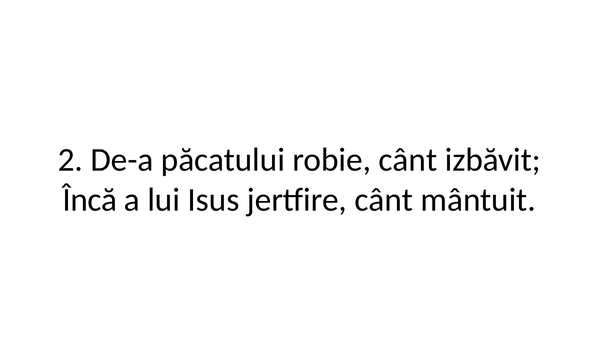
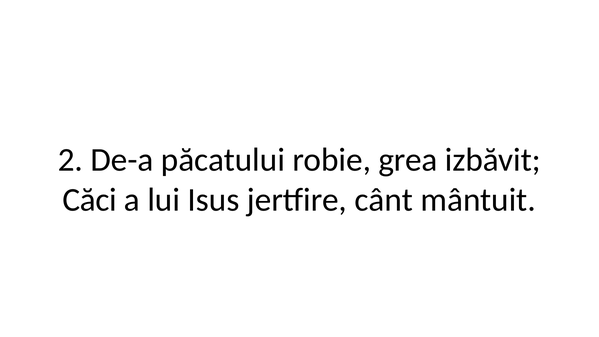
robie cânt: cânt -> grea (408, 160)
Încă: Încă -> Căci (90, 200)
